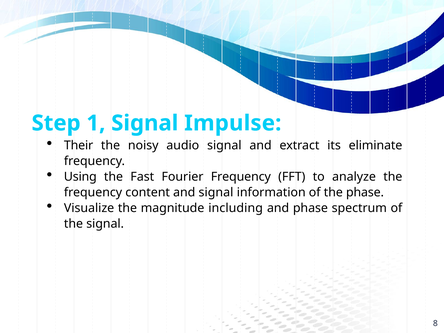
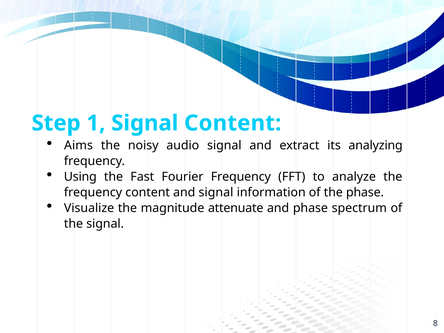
Signal Impulse: Impulse -> Content (233, 123)
Their: Their -> Aims (78, 145)
eliminate: eliminate -> analyzing (376, 145)
including: including -> attenuate (236, 208)
